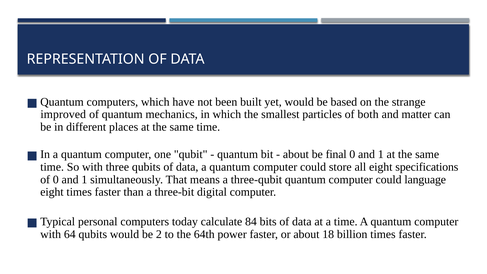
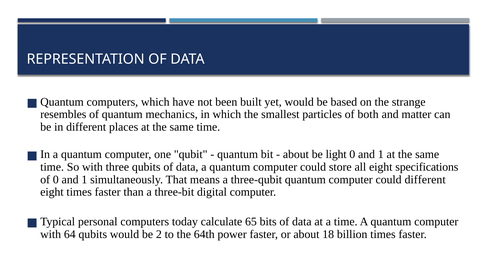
improved: improved -> resembles (63, 114)
final: final -> light (336, 154)
could language: language -> different (425, 179)
84: 84 -> 65 (251, 222)
